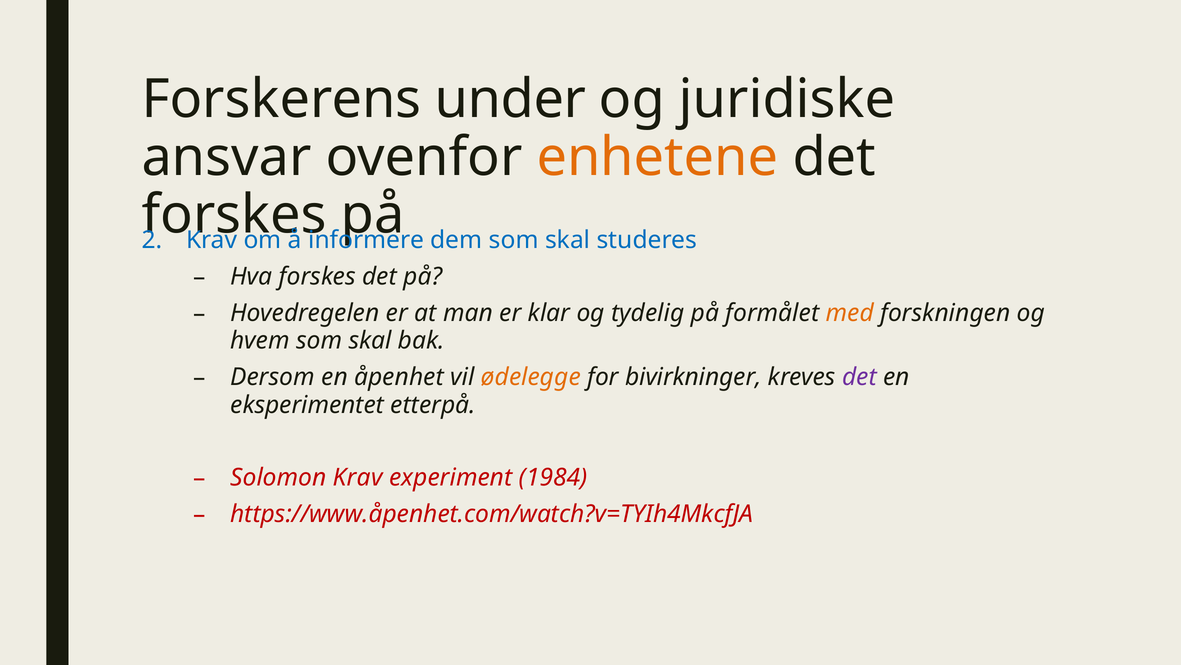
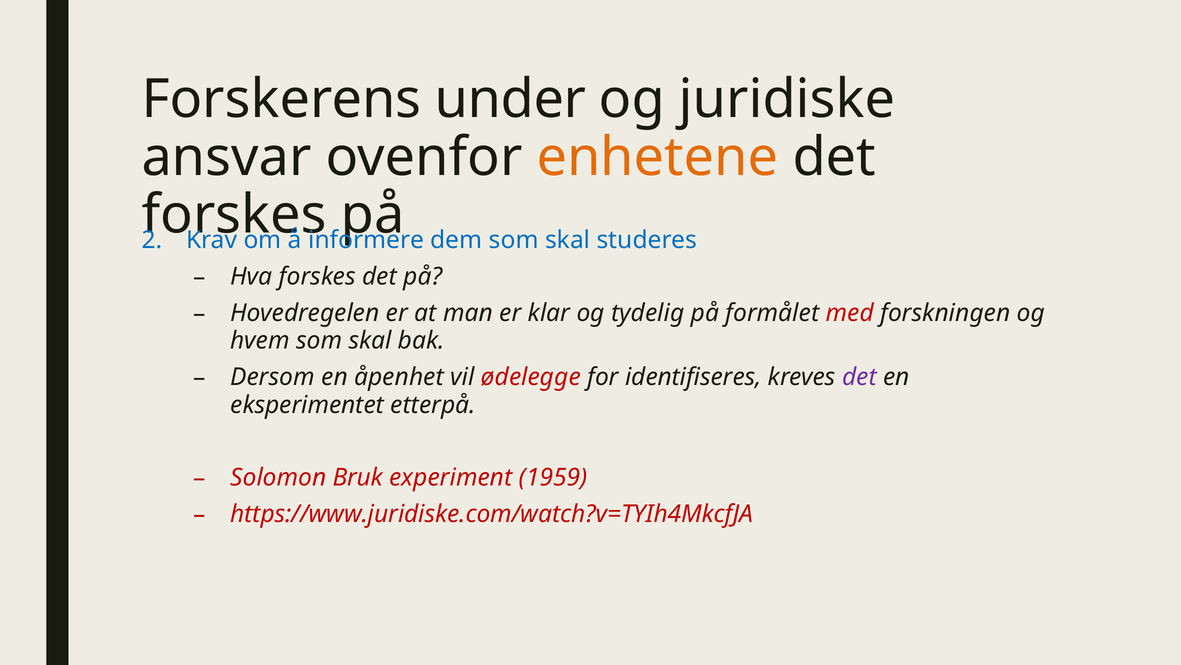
med colour: orange -> red (850, 313)
ødelegge colour: orange -> red (531, 377)
bivirkninger: bivirkninger -> identifiseres (693, 377)
Solomon Krav: Krav -> Bruk (358, 477)
1984: 1984 -> 1959 (553, 477)
https://www.åpenhet.com/watch?v=TYIh4MkcfJA: https://www.åpenhet.com/watch?v=TYIh4MkcfJA -> https://www.juridiske.com/watch?v=TYIh4MkcfJA (492, 514)
